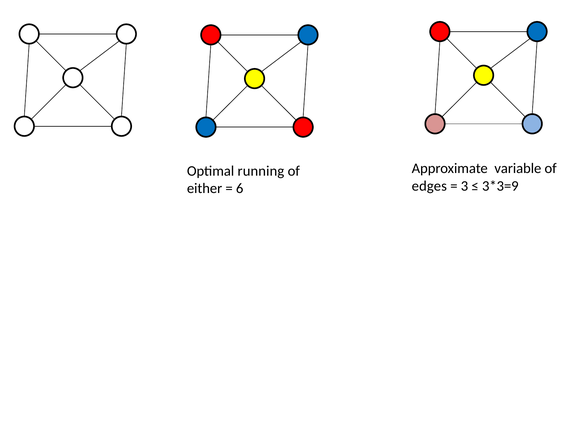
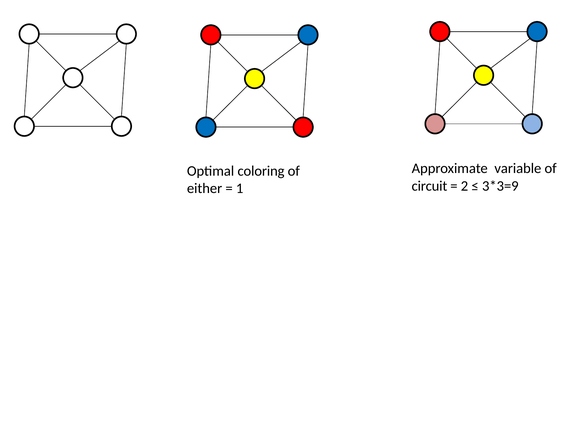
running: running -> coloring (261, 171)
edges: edges -> circuit (429, 186)
3: 3 -> 2 (464, 186)
6: 6 -> 1 (240, 188)
